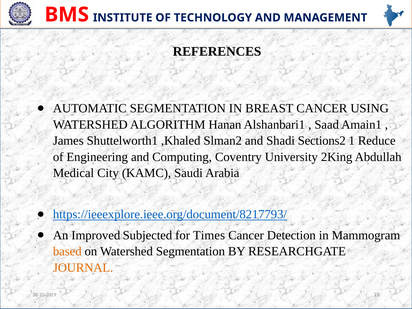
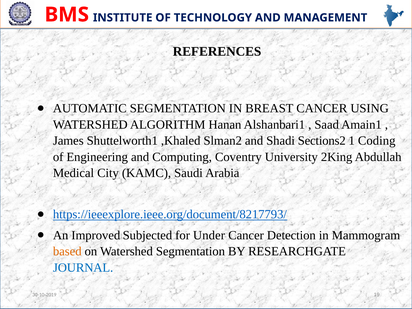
Reduce: Reduce -> Coding (377, 141)
Times: Times -> Under (209, 235)
JOURNAL colour: orange -> blue (83, 268)
